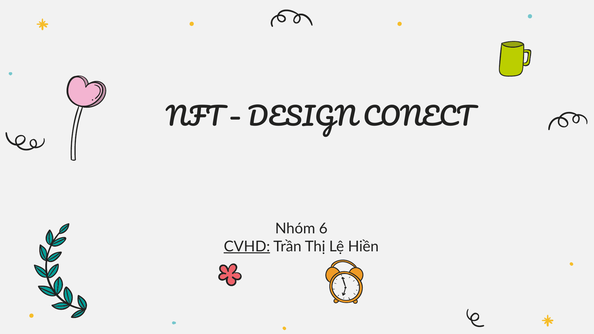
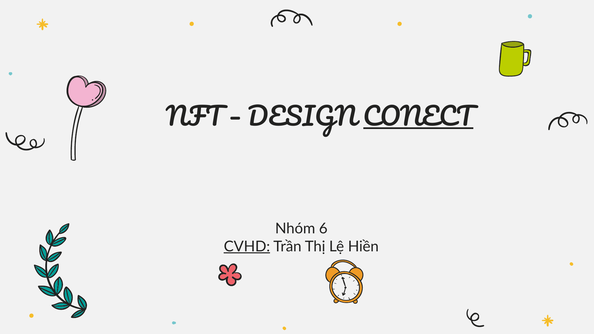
CONECT underline: none -> present (418, 118)
